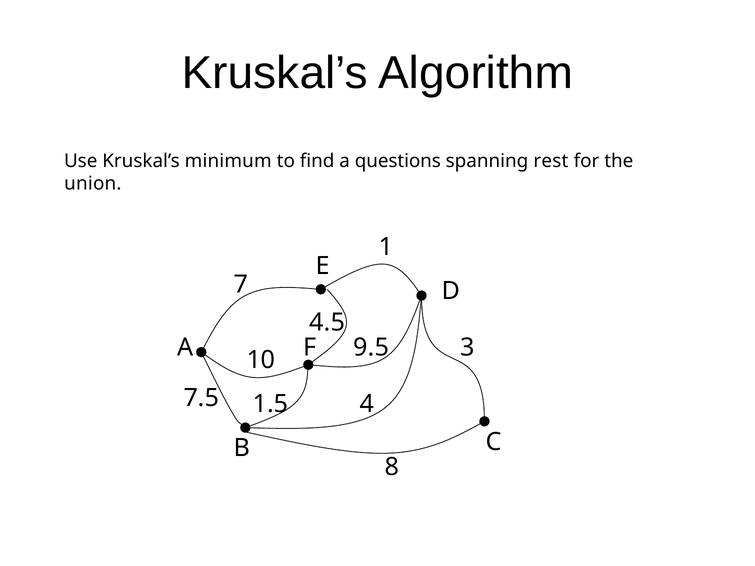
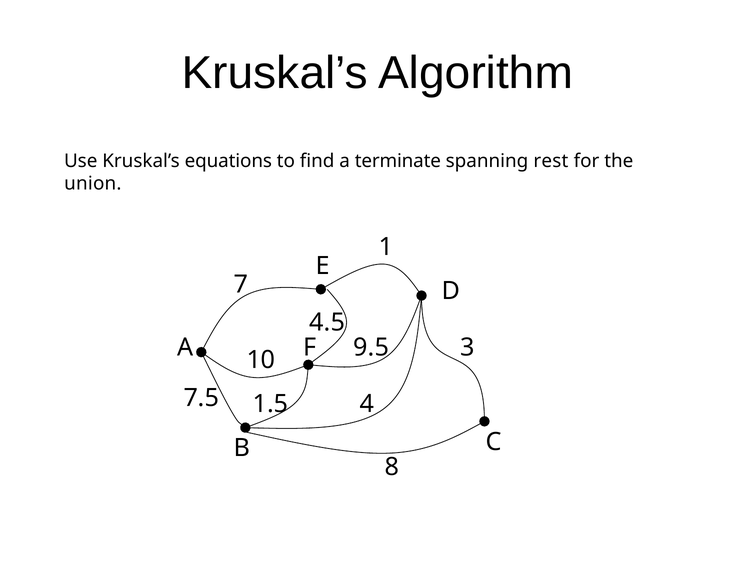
minimum: minimum -> equations (228, 161)
questions: questions -> terminate (398, 161)
